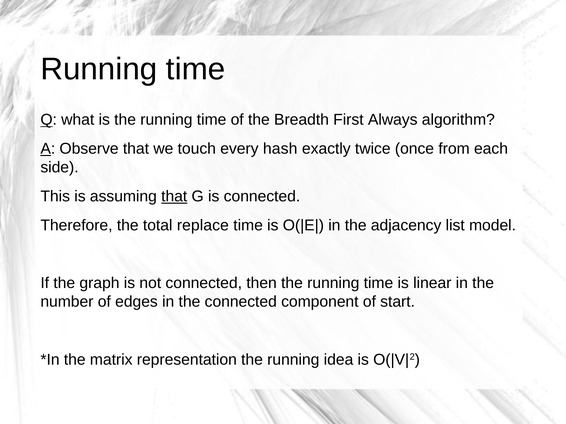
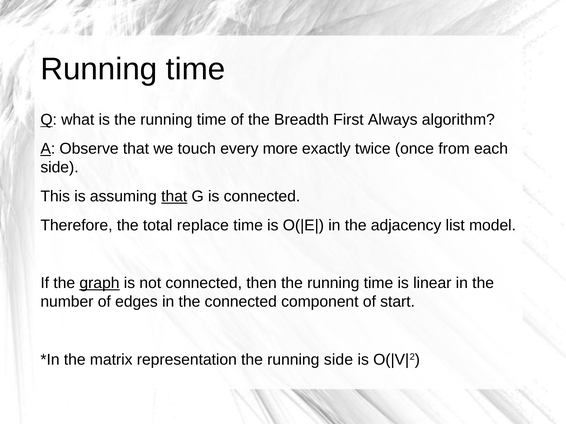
hash: hash -> more (280, 149)
graph underline: none -> present (99, 283)
running idea: idea -> side (338, 360)
